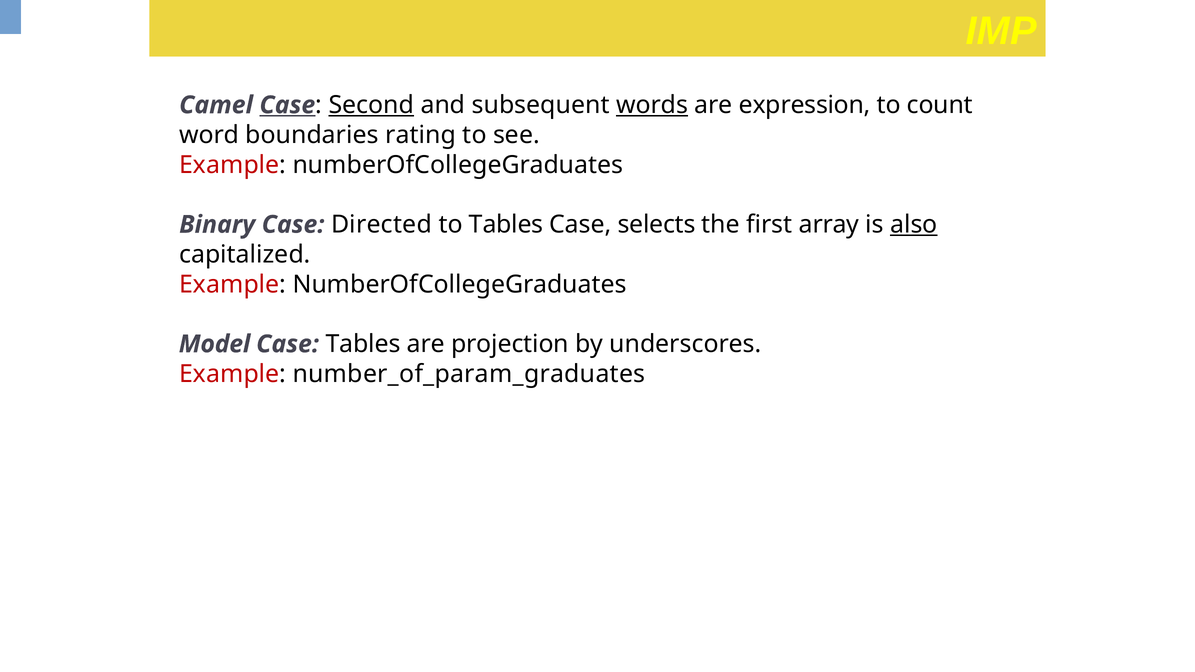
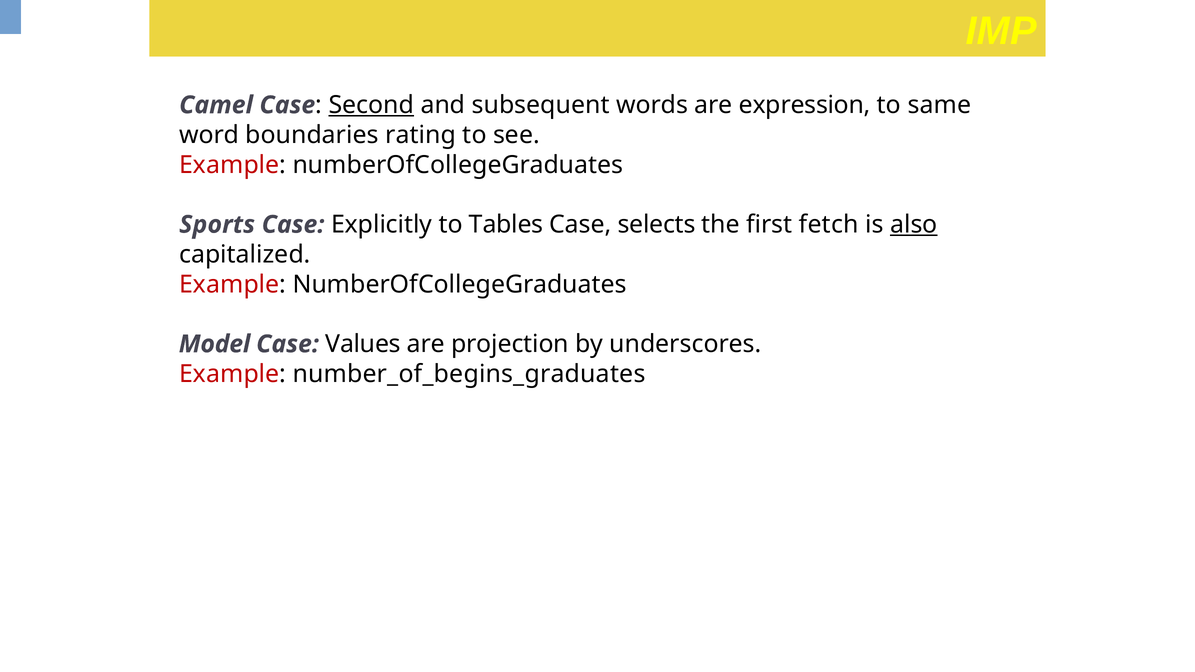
Case underline: present -> none (287, 105)
words underline: present -> none (652, 105)
count: count -> same (940, 105)
Binary: Binary -> Sports (217, 225)
Directed: Directed -> Explicitly (382, 225)
array: array -> fetch (829, 225)
Case Tables: Tables -> Values (363, 344)
number_of_param_graduates: number_of_param_graduates -> number_of_begins_graduates (469, 374)
